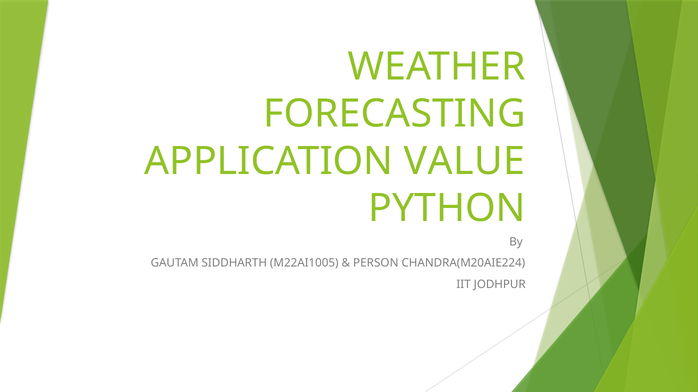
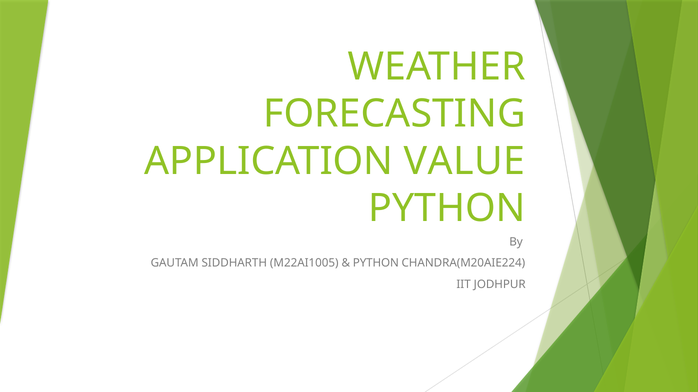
PERSON: PERSON -> PYTHON (376, 264)
